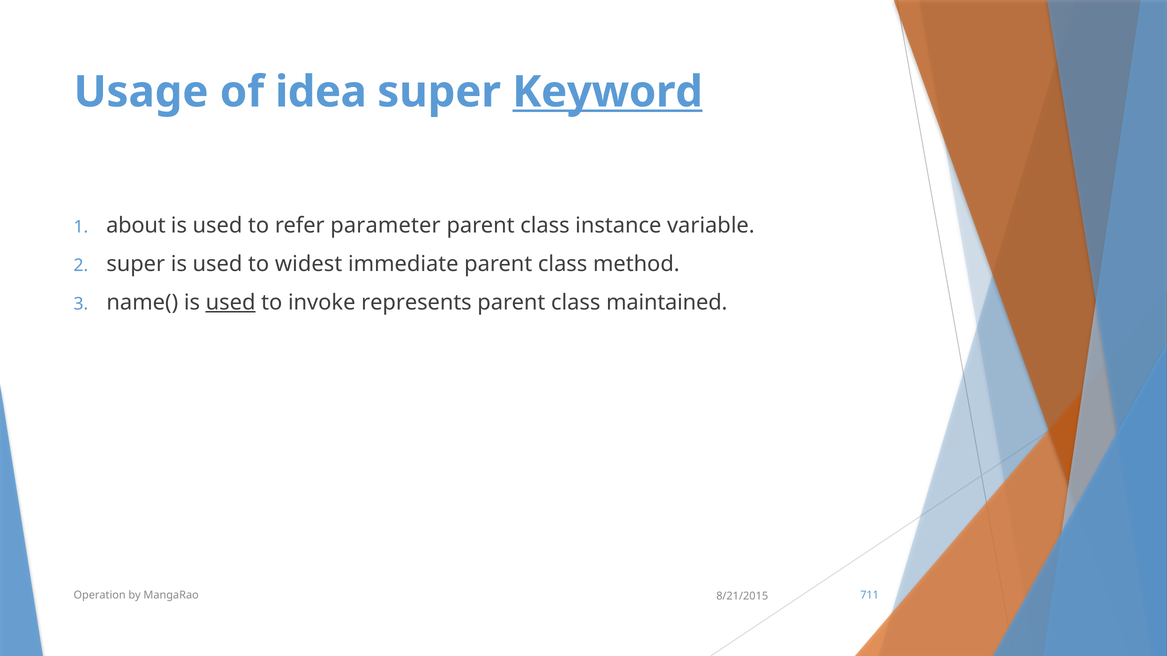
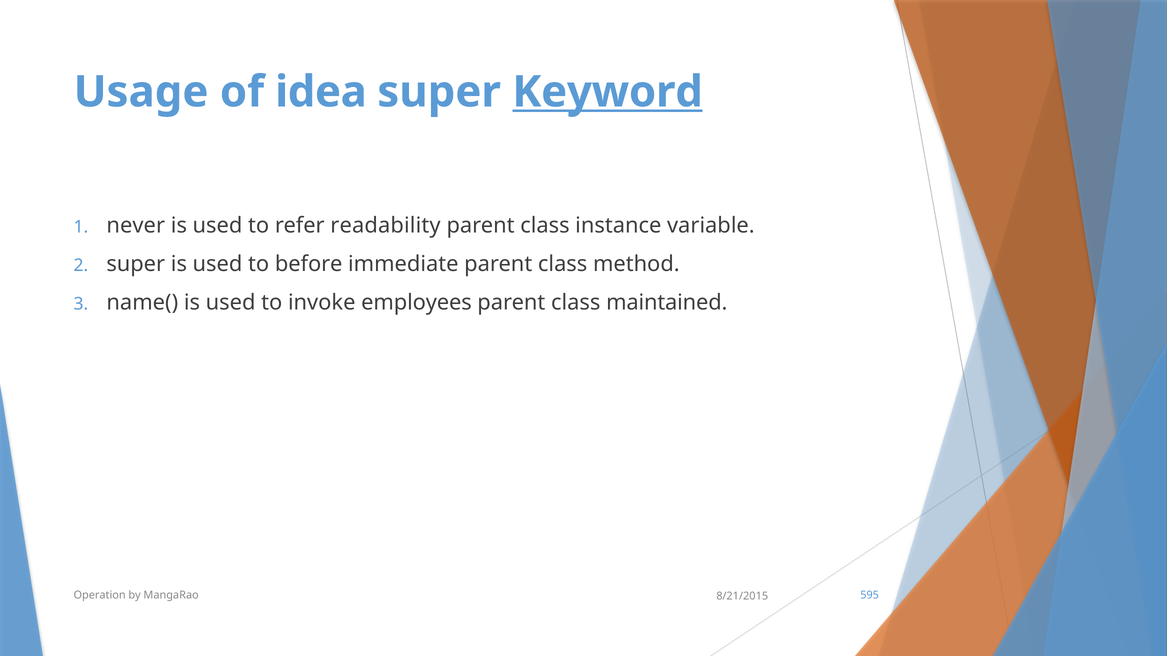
about: about -> never (136, 226)
parameter: parameter -> readability (385, 226)
widest: widest -> before (309, 264)
used underline: present -> none (231, 303)
represents: represents -> employees (416, 303)
711: 711 -> 595 (870, 596)
